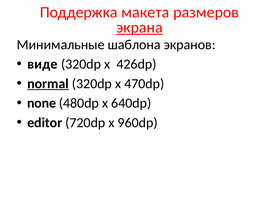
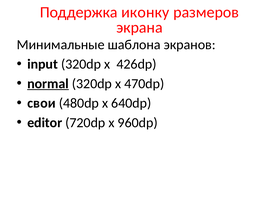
макета: макета -> иконку (145, 12)
экрана underline: present -> none (139, 27)
виде: виде -> input (43, 64)
none: none -> свои (41, 103)
